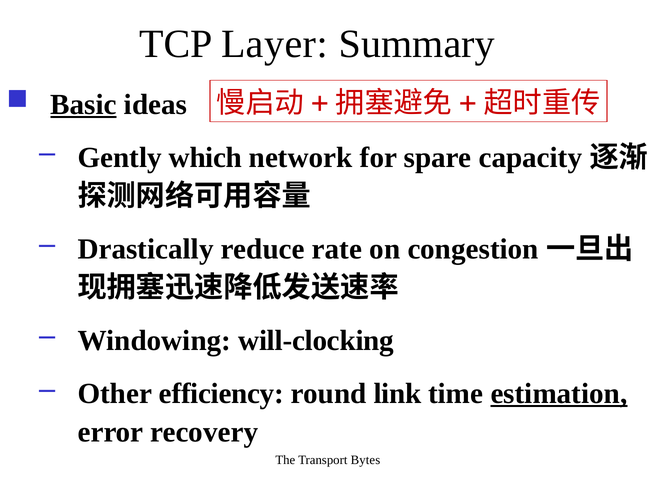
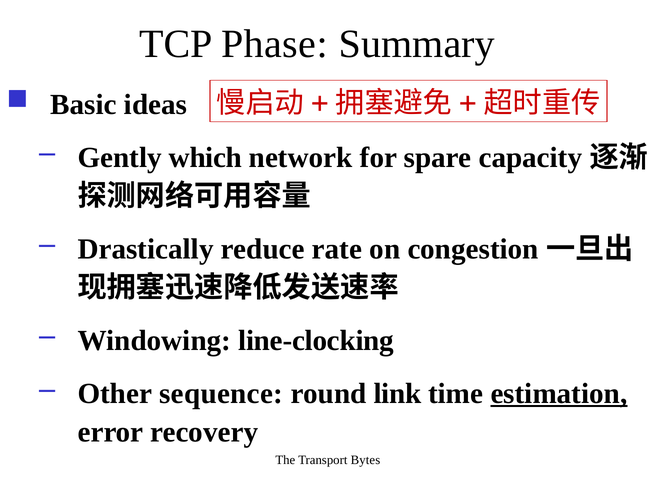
Layer: Layer -> Phase (274, 44)
Basic underline: present -> none (83, 104)
will-clocking: will-clocking -> line-clocking (316, 341)
efficiency: efficiency -> sequence (221, 394)
